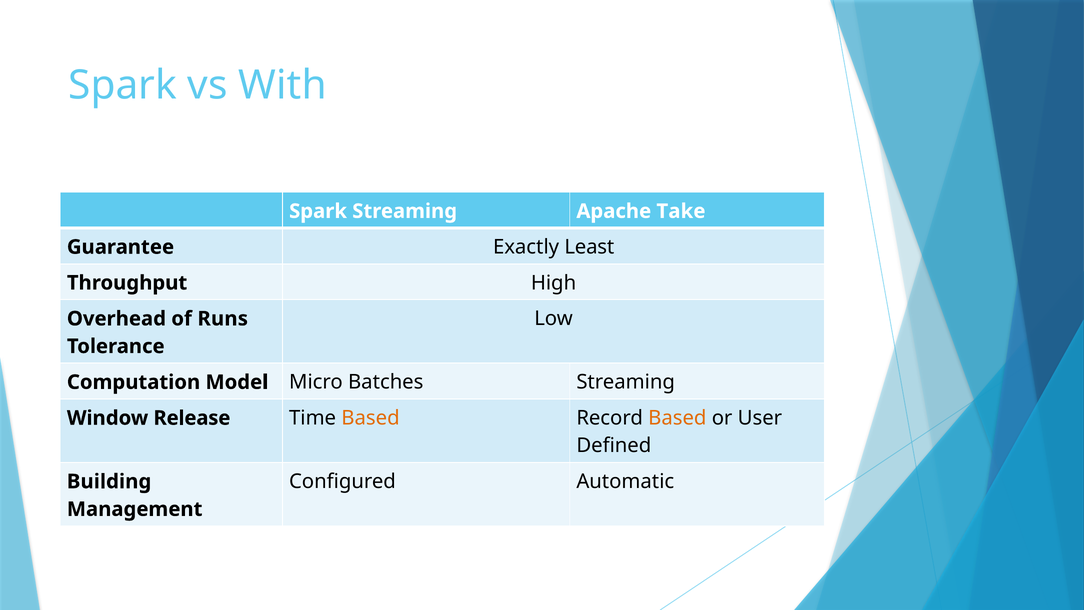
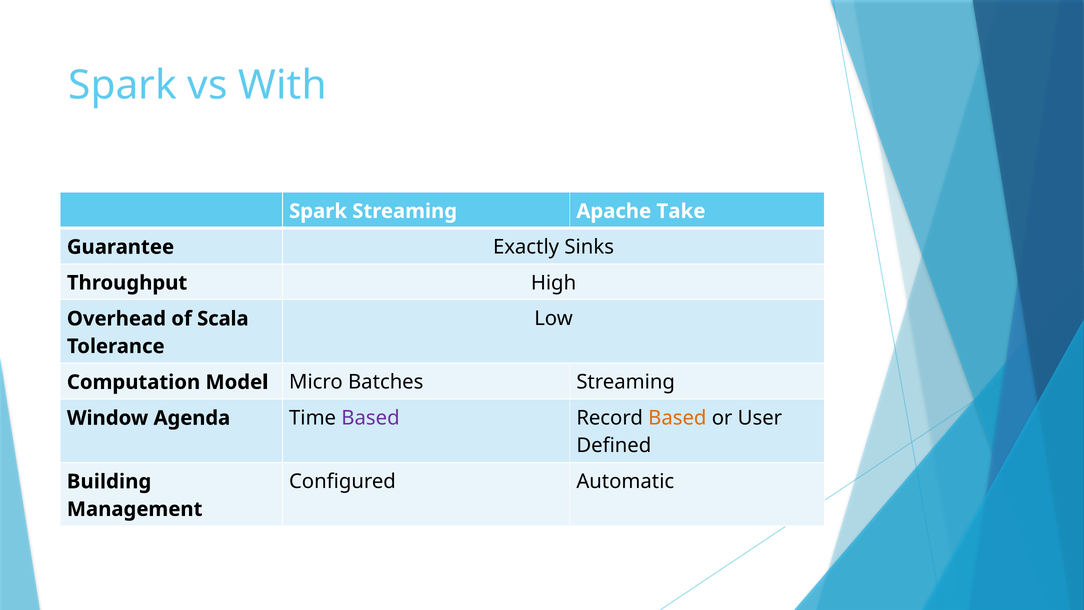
Least: Least -> Sinks (589, 247)
Runs: Runs -> Scala (223, 319)
Release: Release -> Agenda (192, 418)
Based colour: orange -> purple (370, 418)
